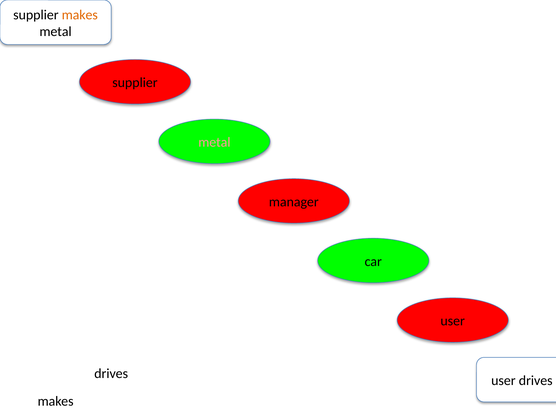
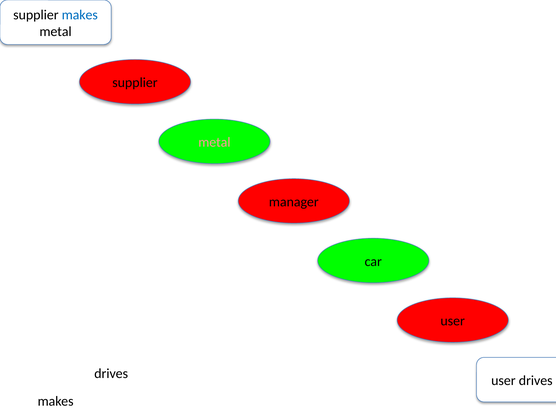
makes colour: orange -> blue (80, 15)
